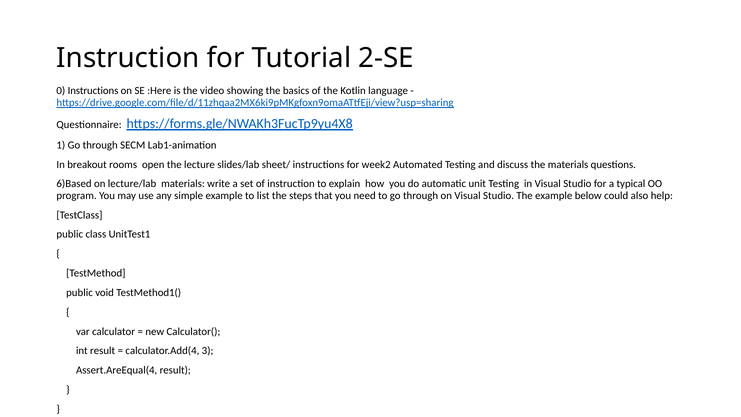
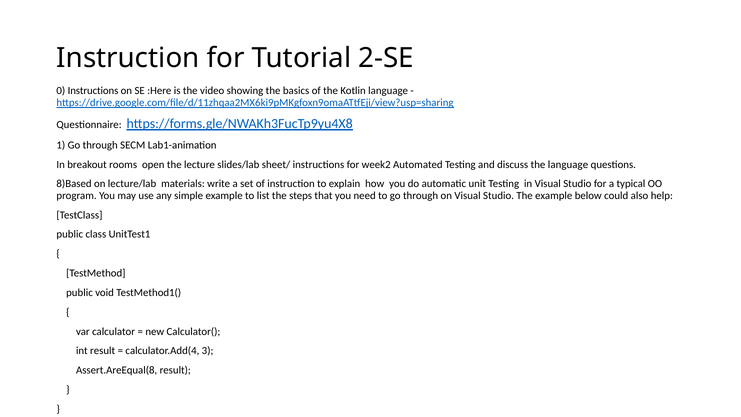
the materials: materials -> language (568, 164)
6)Based: 6)Based -> 8)Based (74, 184)
Assert.AreEqual(4: Assert.AreEqual(4 -> Assert.AreEqual(8 (117, 370)
